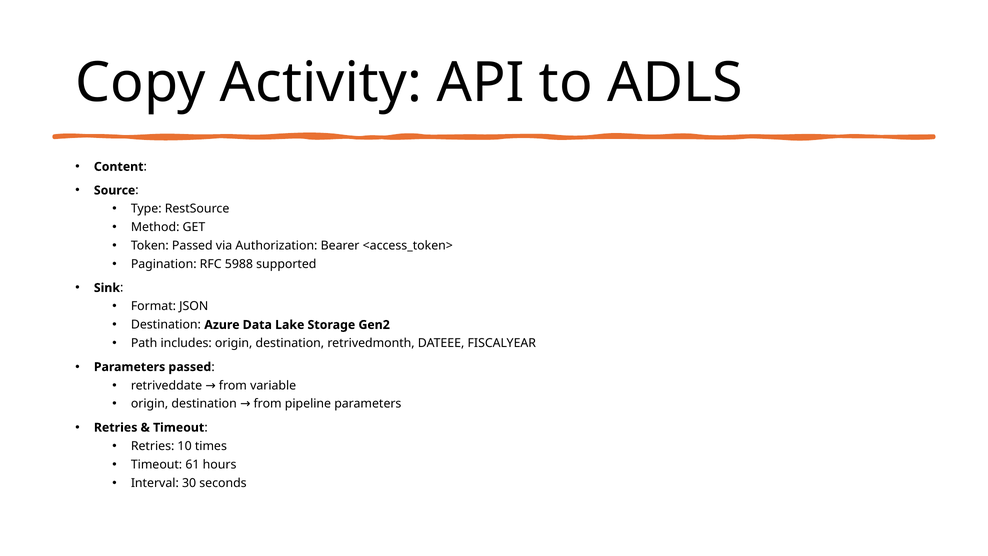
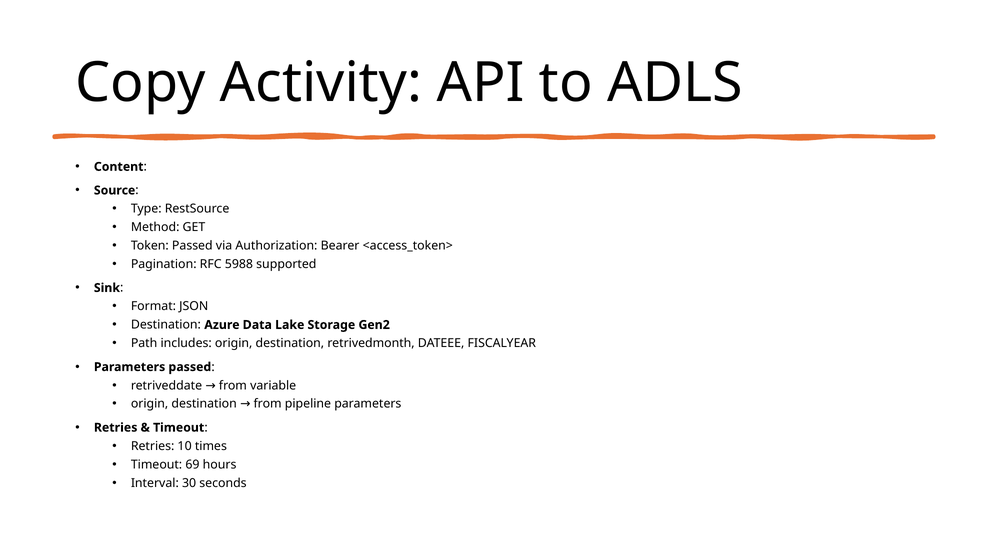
61: 61 -> 69 (192, 464)
